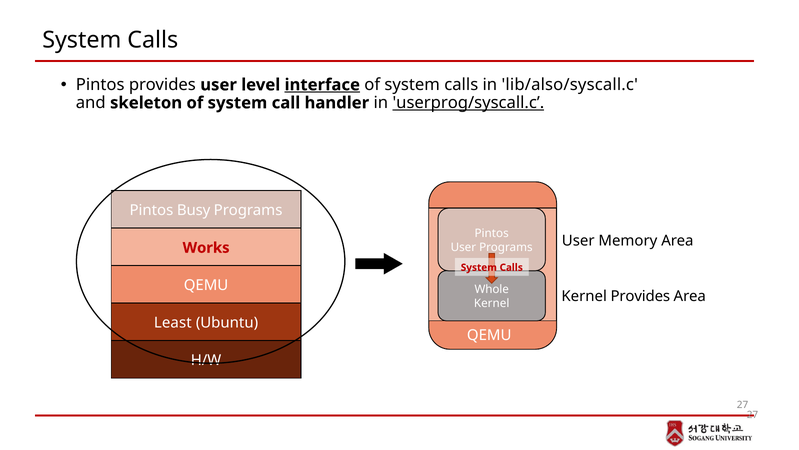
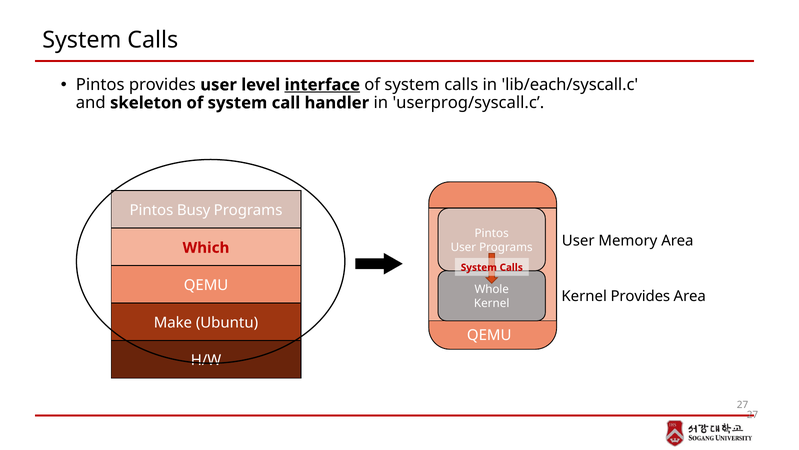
lib/also/syscall.c: lib/also/syscall.c -> lib/each/syscall.c (570, 85)
userprog/syscall.c underline: present -> none (468, 103)
Works: Works -> Which (206, 248)
Least: Least -> Make (173, 323)
